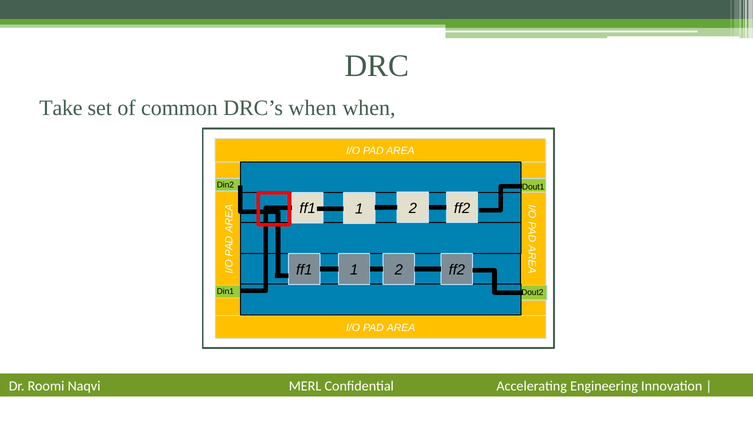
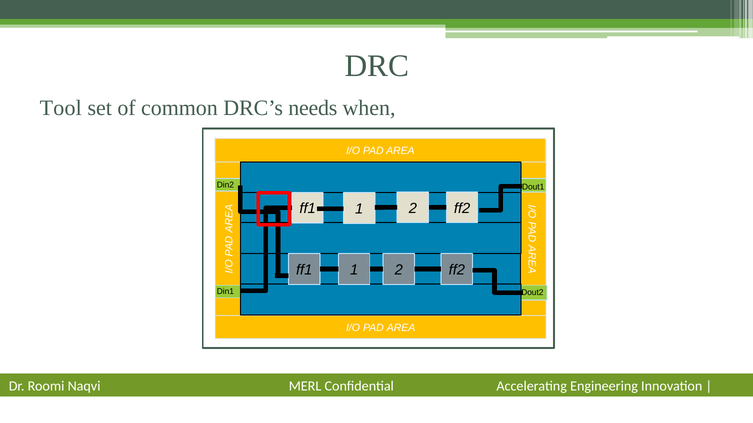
Take: Take -> Tool (61, 108)
DRC’s when: when -> needs (313, 108)
